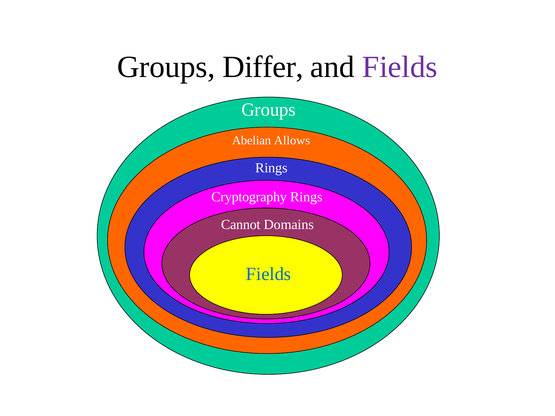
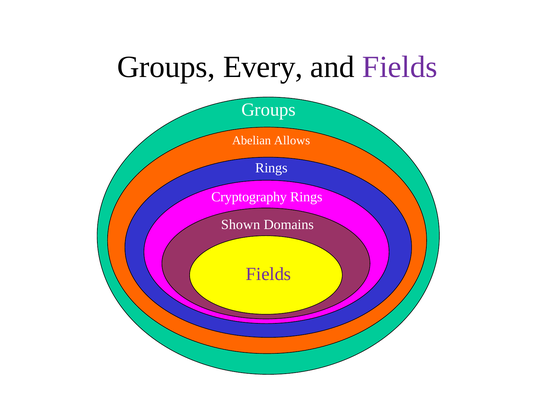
Differ: Differ -> Every (263, 67)
Cannot: Cannot -> Shown (241, 225)
Fields colour: blue -> purple (269, 274)
